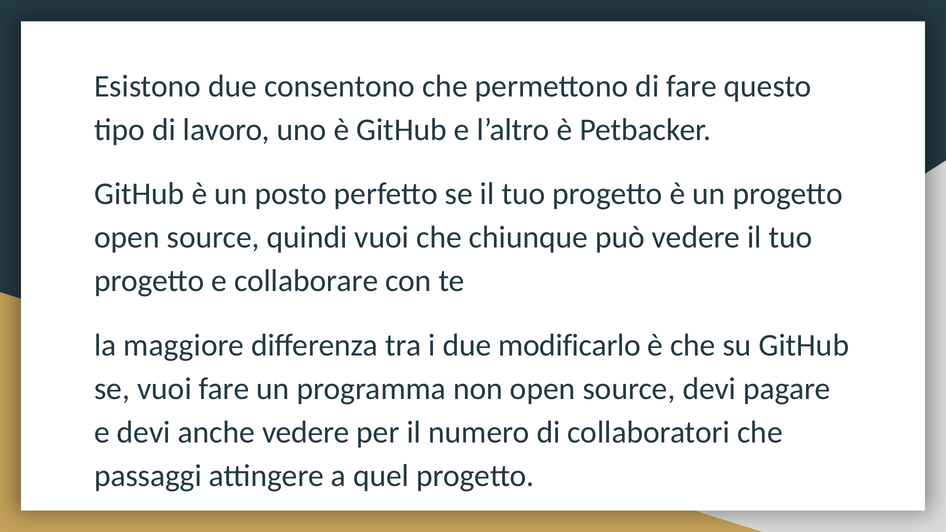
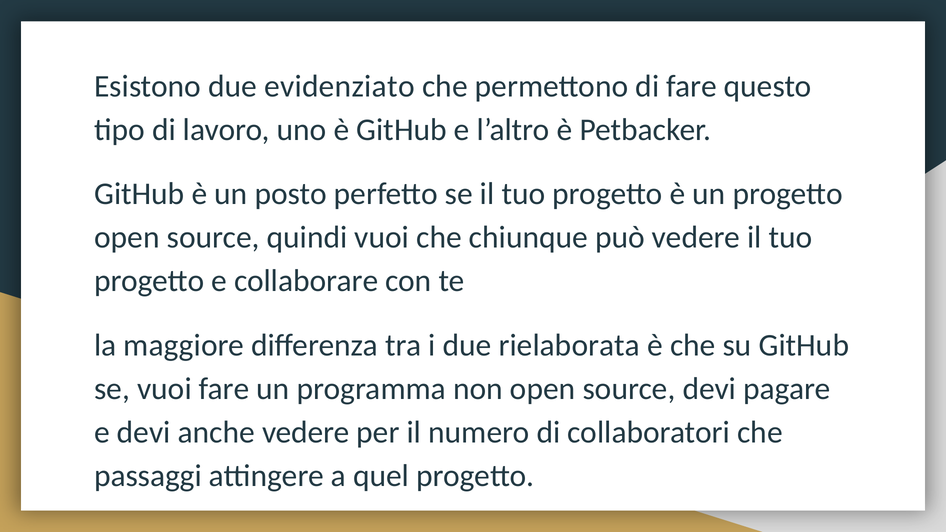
consentono: consentono -> evidenziato (339, 86)
modificarlo: modificarlo -> rielaborata (569, 346)
